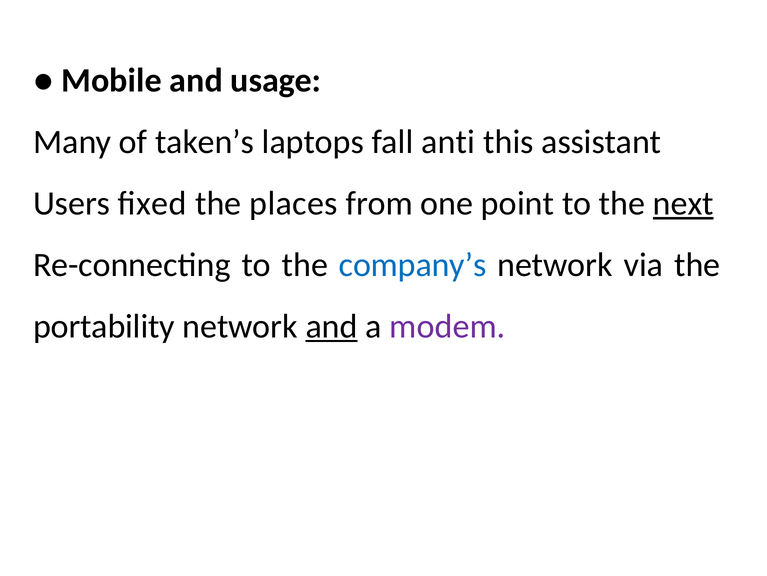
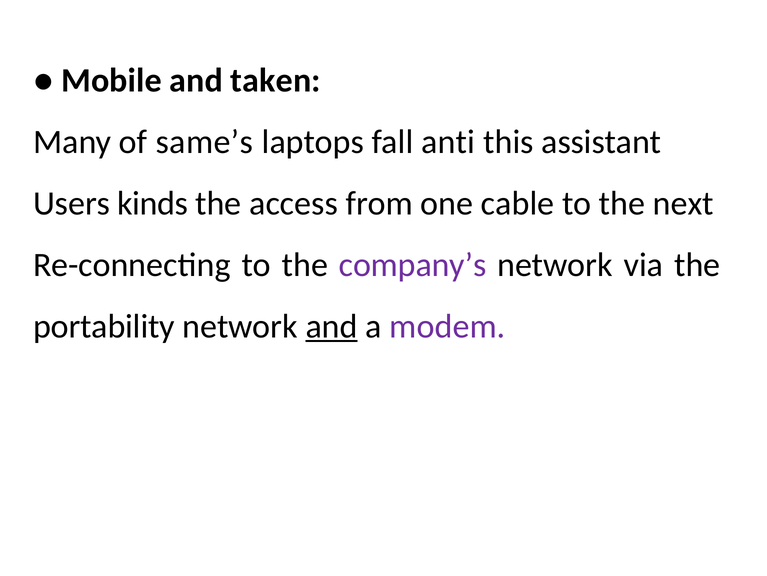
usage: usage -> taken (276, 81)
taken’s: taken’s -> same’s (204, 142)
ﬁxed: ﬁxed -> kinds (153, 203)
places: places -> access (294, 203)
point: point -> cable (518, 203)
next underline: present -> none (683, 203)
company’s colour: blue -> purple (413, 265)
